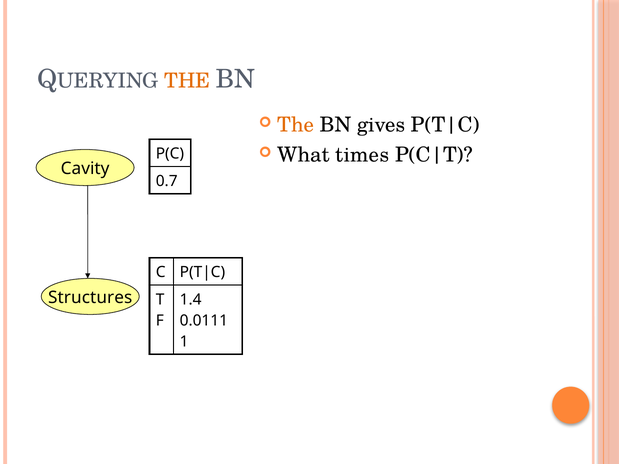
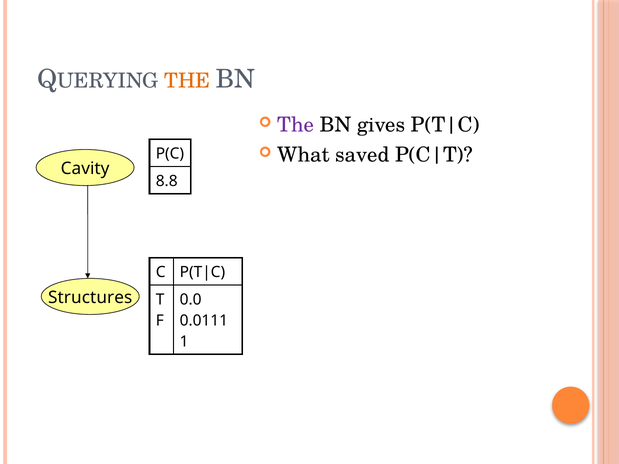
The colour: orange -> purple (296, 125)
times: times -> saved (362, 155)
0.7: 0.7 -> 8.8 (167, 181)
1.4: 1.4 -> 0.0 (191, 300)
